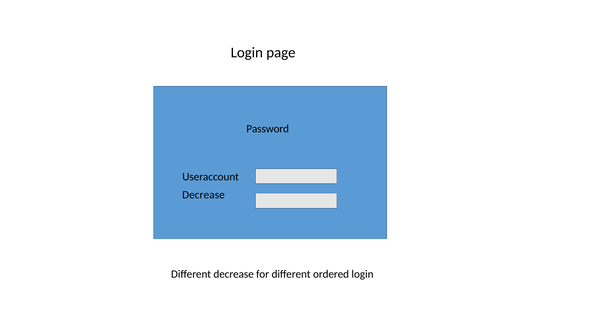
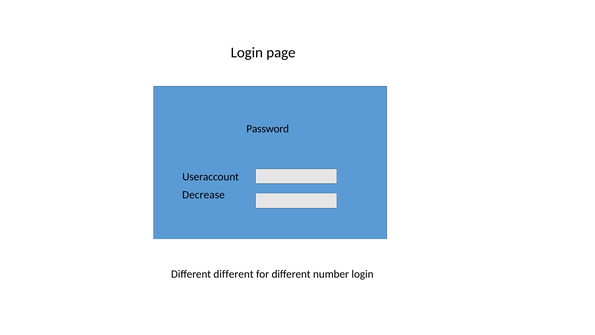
Different decrease: decrease -> different (234, 274)
ordered: ordered -> number (331, 274)
